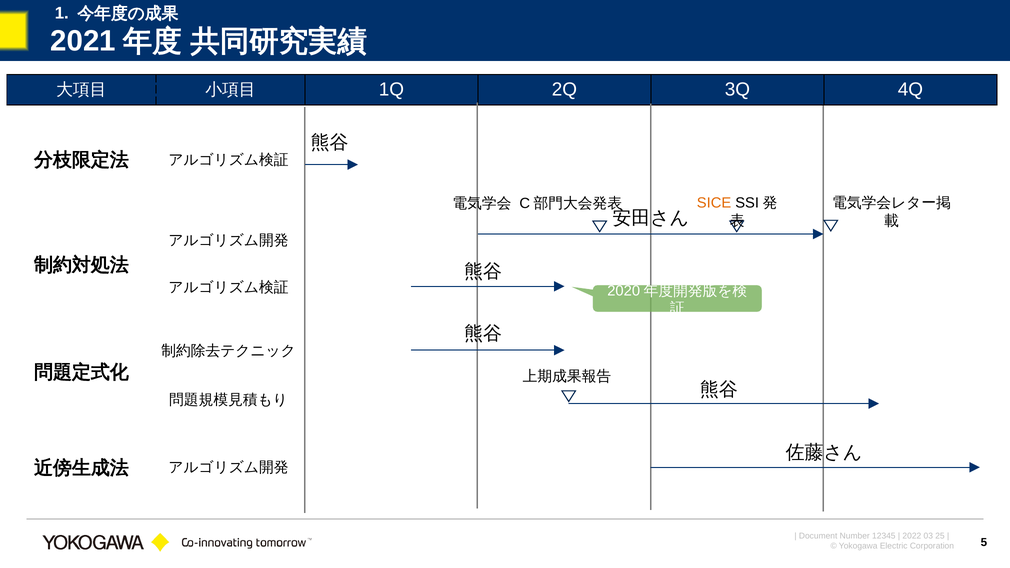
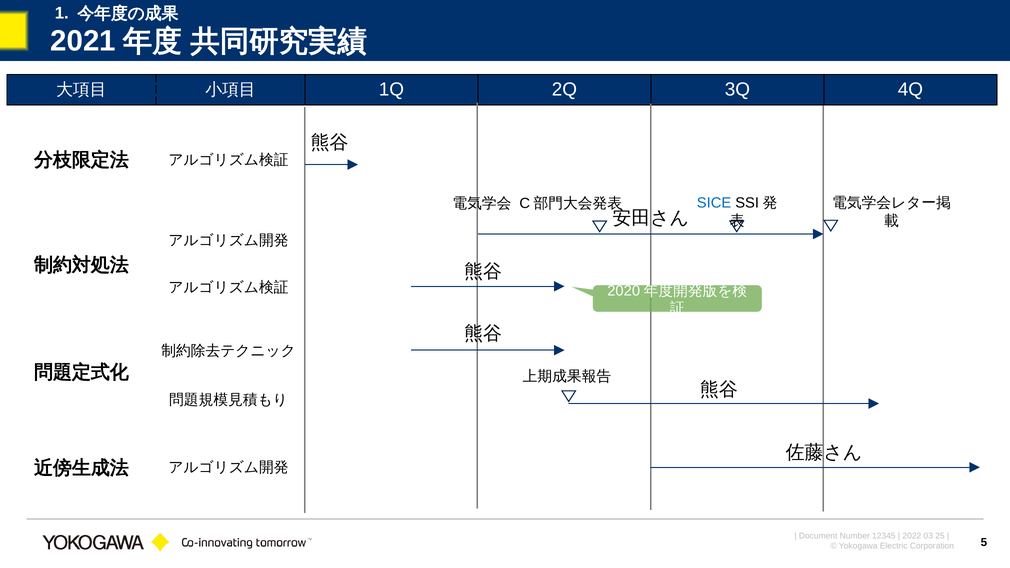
SICE colour: orange -> blue (714, 203)
